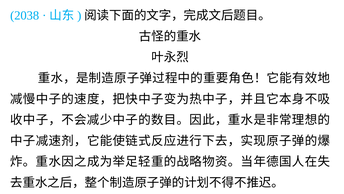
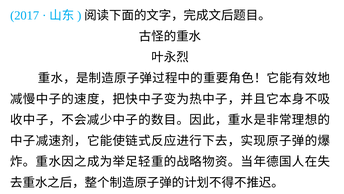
2038: 2038 -> 2017 (25, 15)
